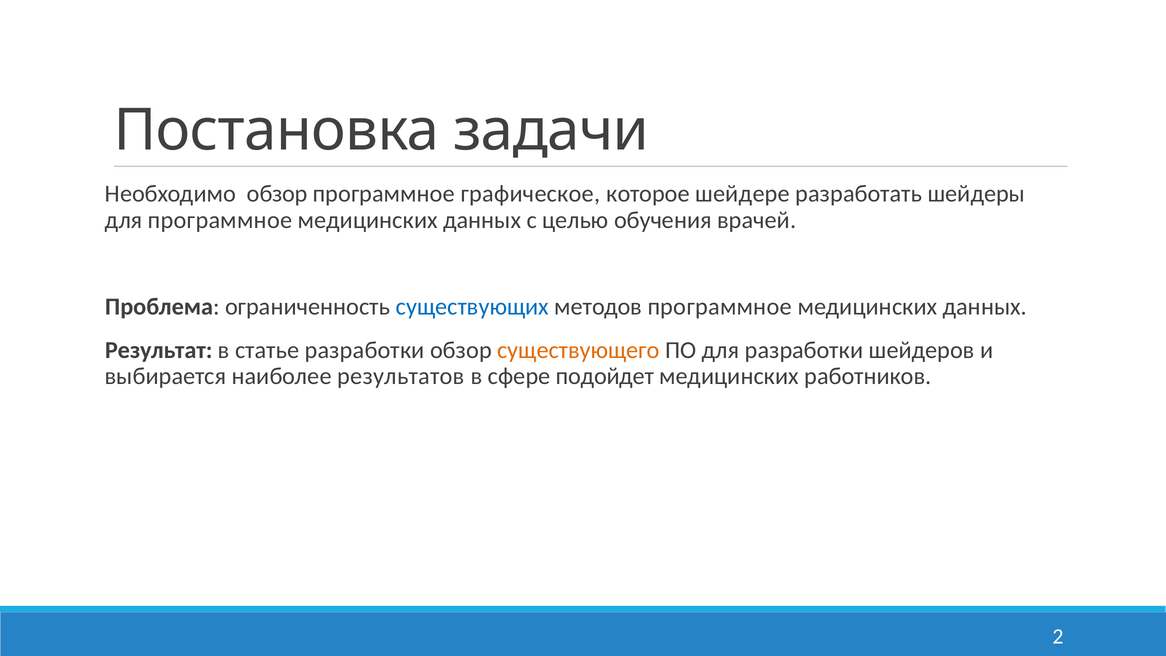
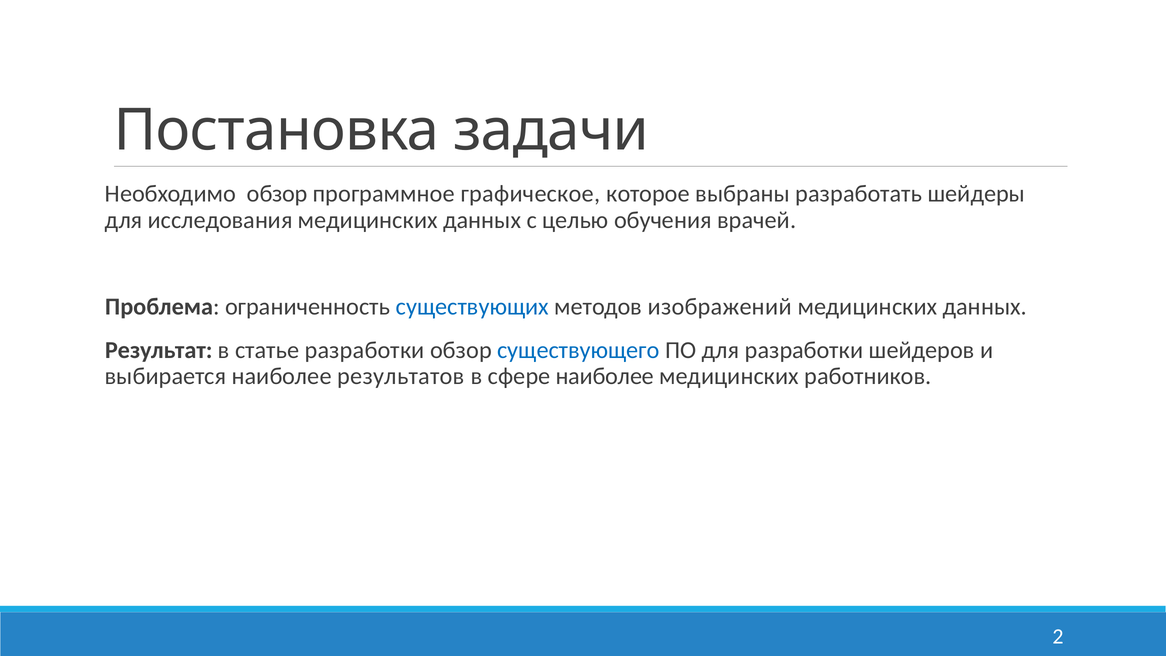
шейдере: шейдере -> выбраны (743, 194)
для программное: программное -> исследования (220, 220)
методов программное: программное -> изображений (720, 307)
существующего colour: orange -> blue (578, 350)
сфере подойдет: подойдет -> наиболее (605, 376)
